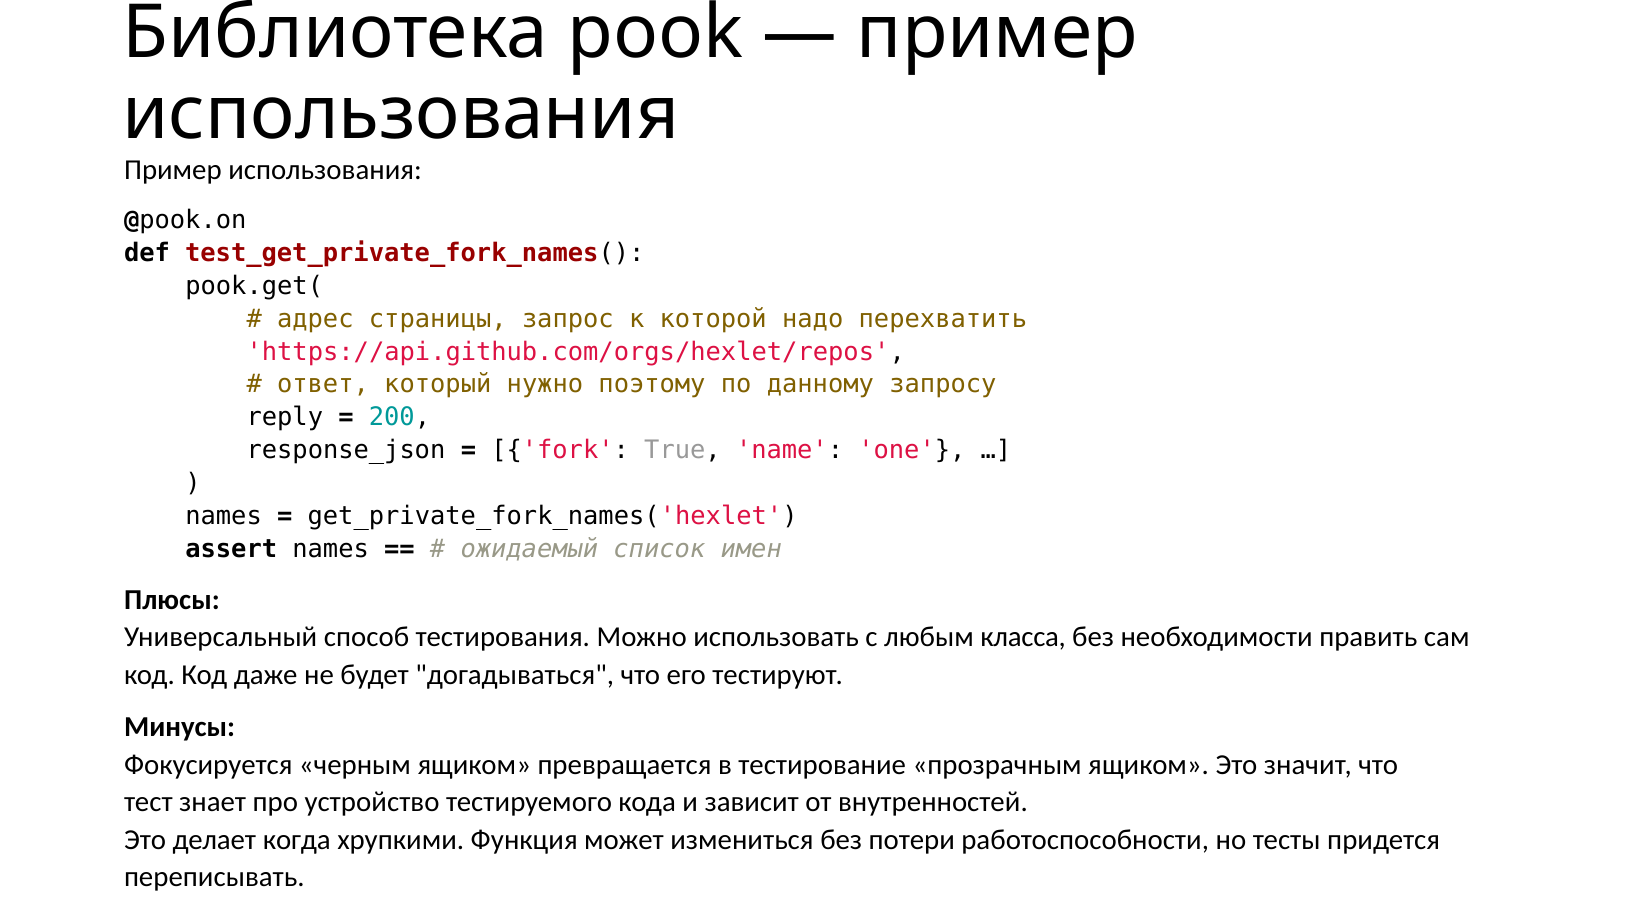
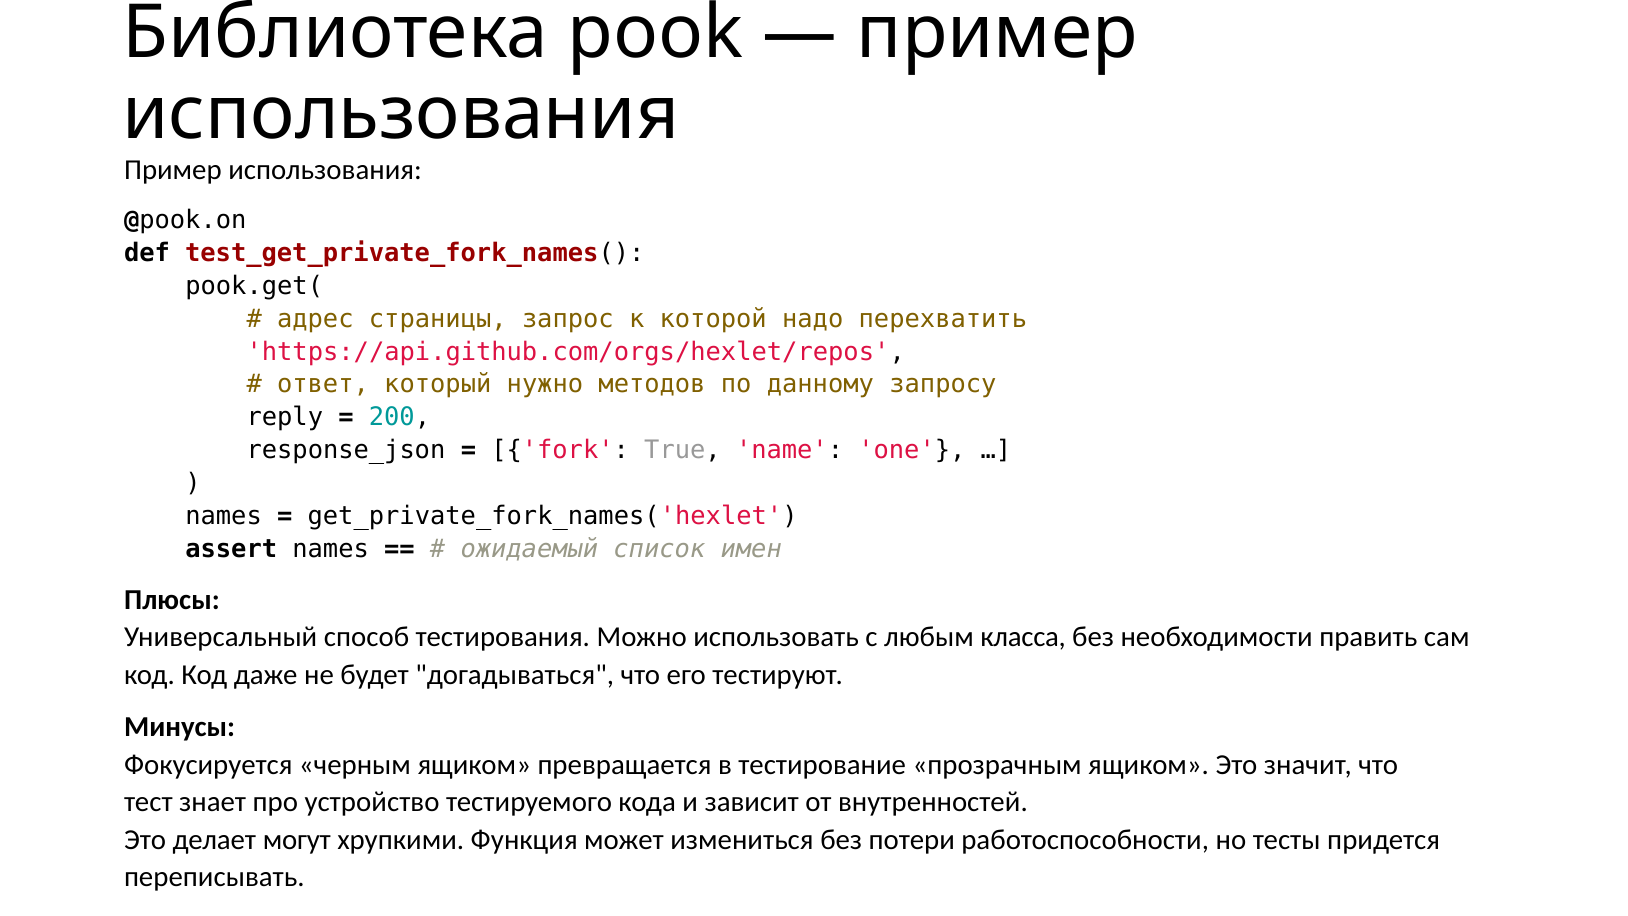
поэтому: поэтому -> методов (652, 384)
когда: когда -> могут (297, 839)
